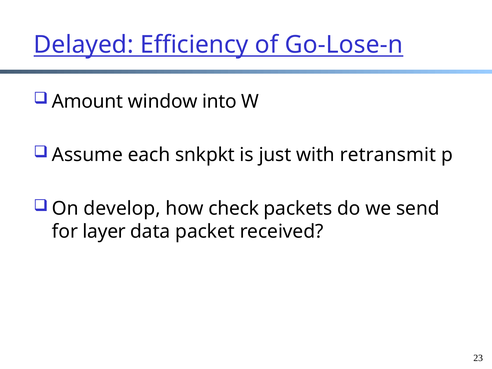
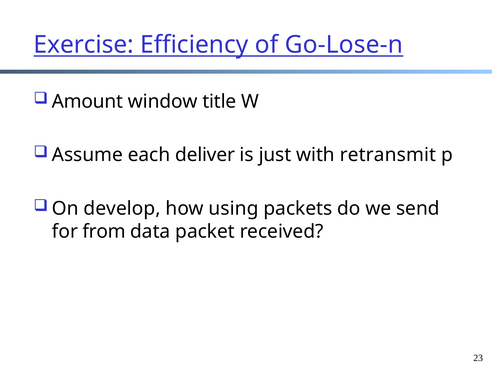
Delayed: Delayed -> Exercise (84, 45)
into: into -> title (219, 101)
snkpkt: snkpkt -> deliver (205, 155)
check: check -> using (234, 209)
layer: layer -> from (104, 232)
